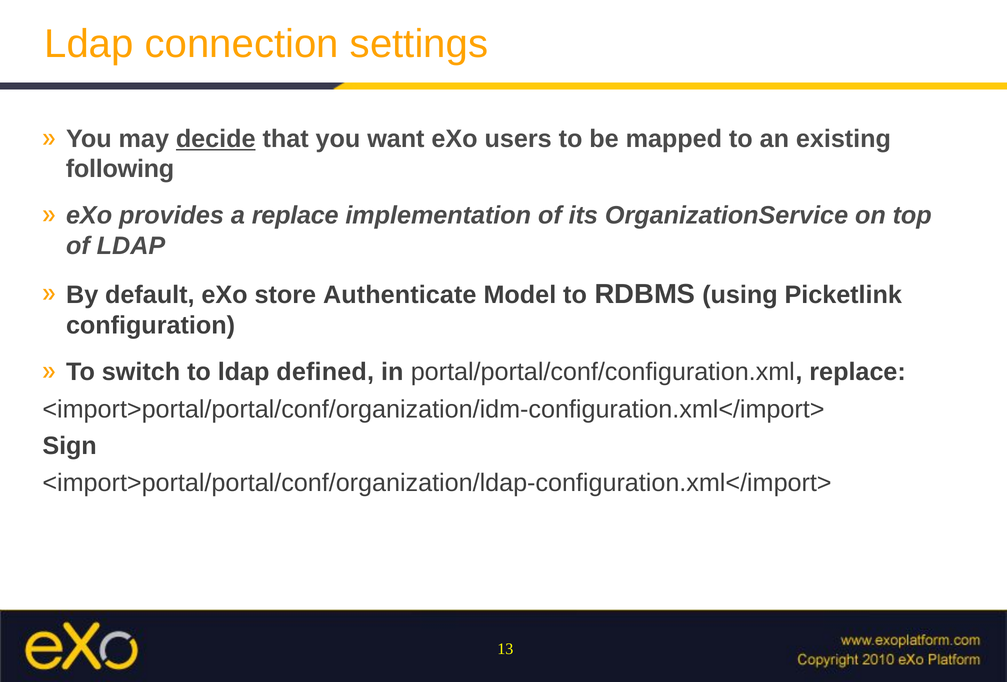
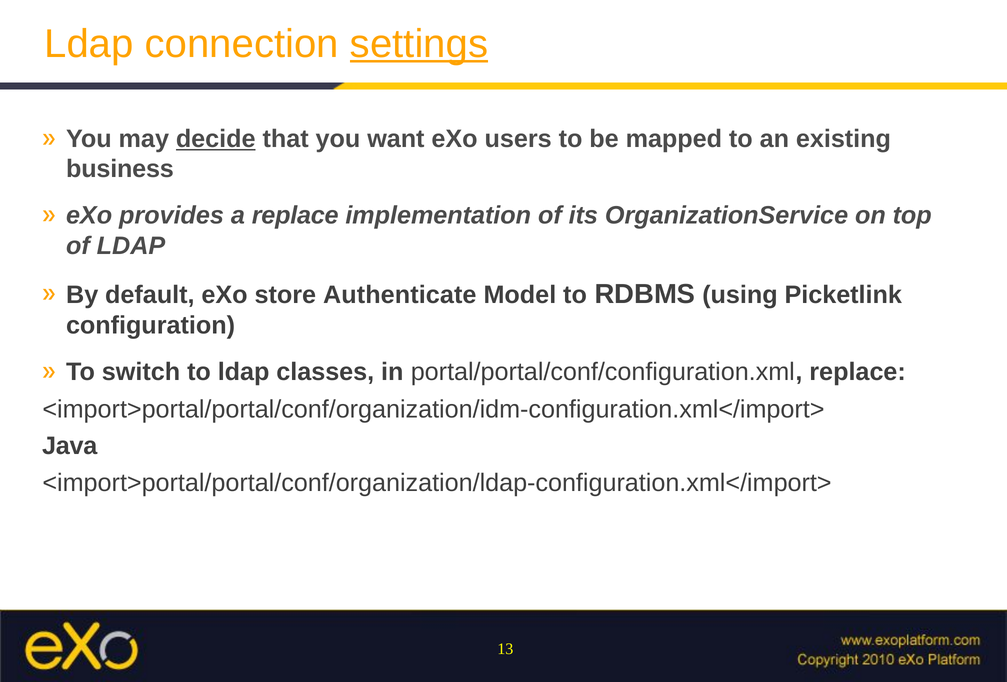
settings underline: none -> present (419, 44)
following: following -> business (120, 169)
defined: defined -> classes (325, 372)
Sign: Sign -> Java (70, 446)
